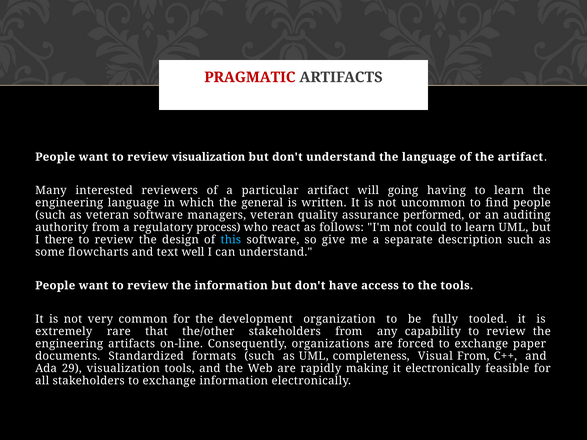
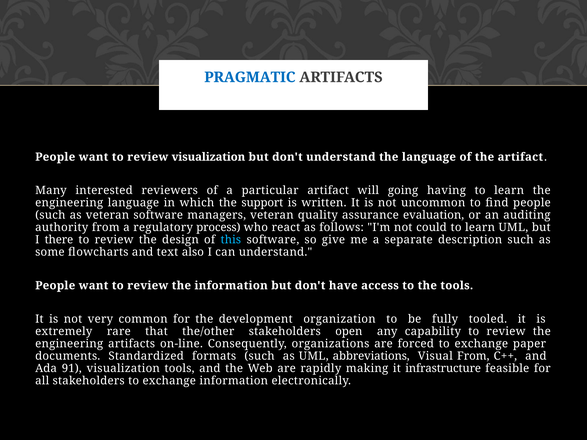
PRAGMATIC colour: red -> blue (250, 77)
general: general -> support (262, 203)
performed: performed -> evaluation (434, 215)
well: well -> also (193, 252)
stakeholders from: from -> open (349, 331)
completeness: completeness -> abbreviations (371, 356)
29: 29 -> 91 (72, 368)
it electronically: electronically -> infrastructure (443, 368)
